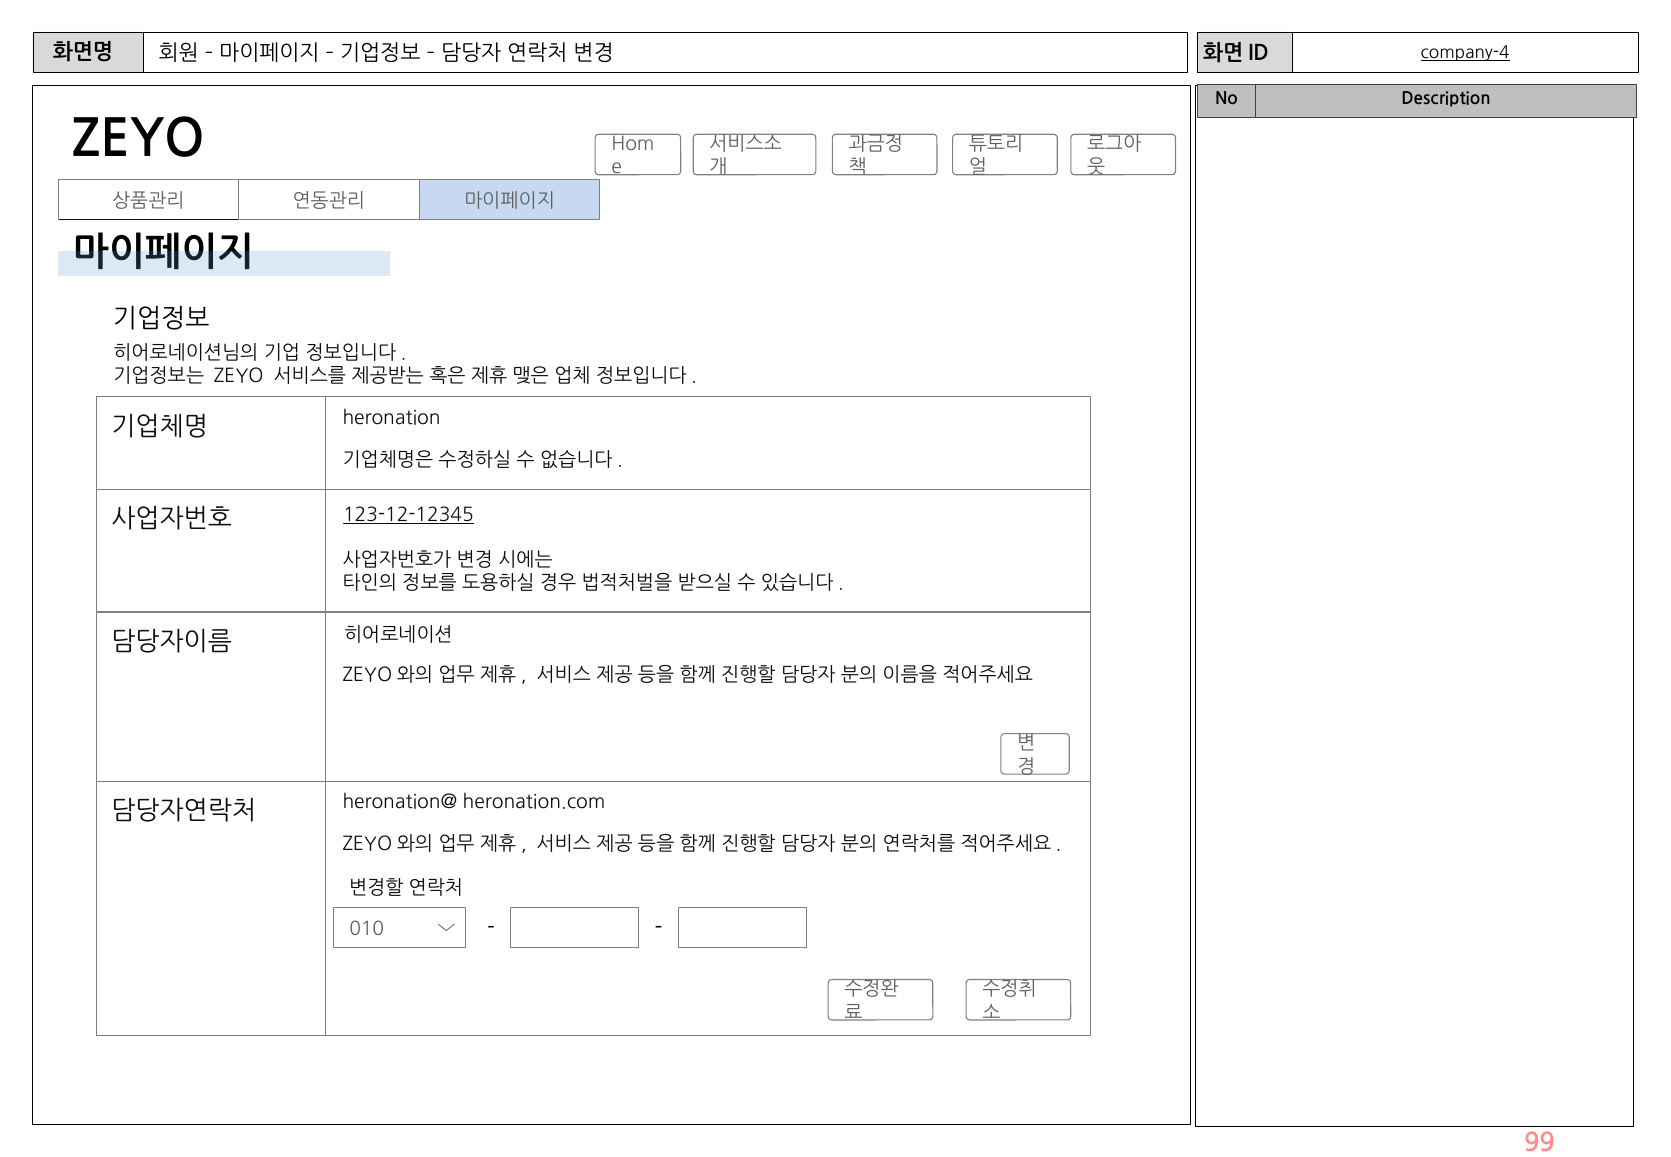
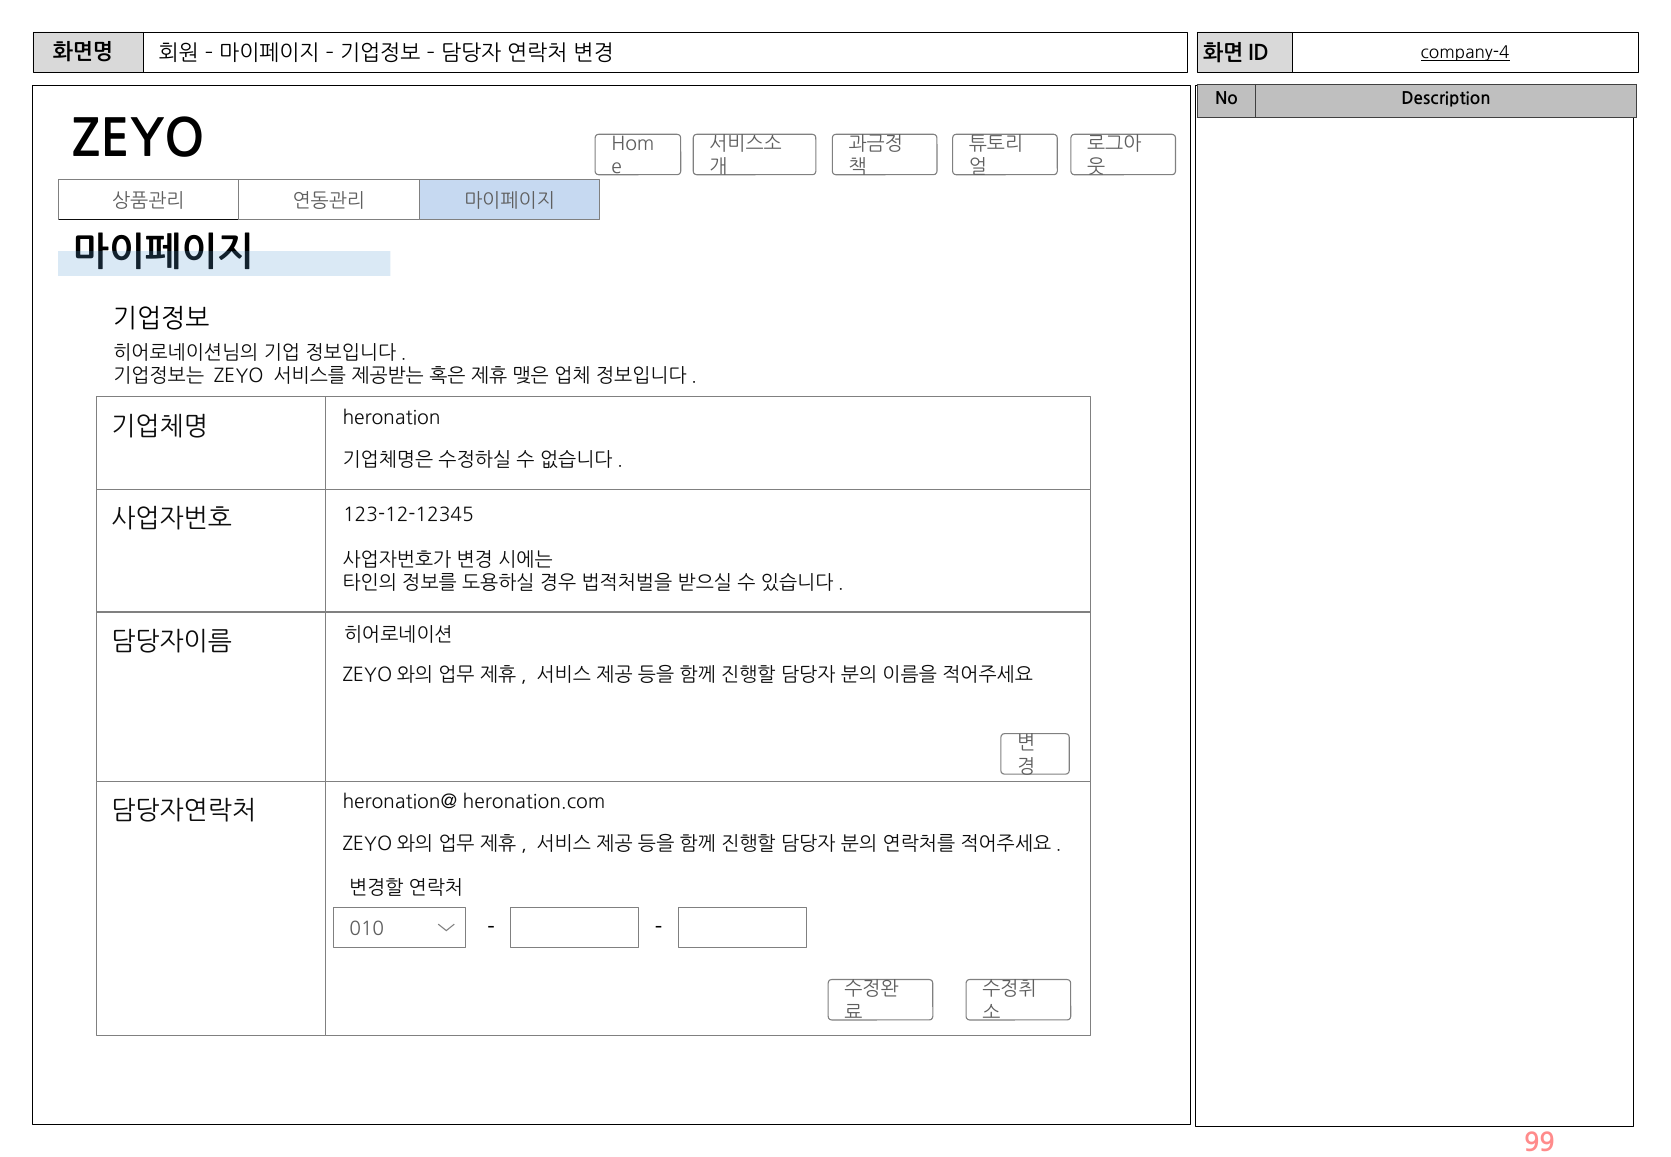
123-12-12345 underline: present -> none (408, 515)
